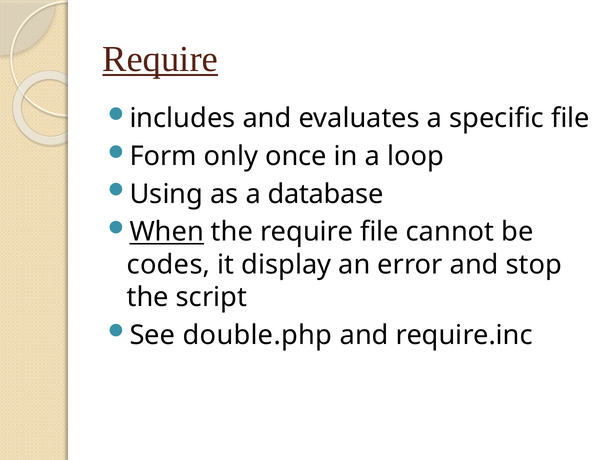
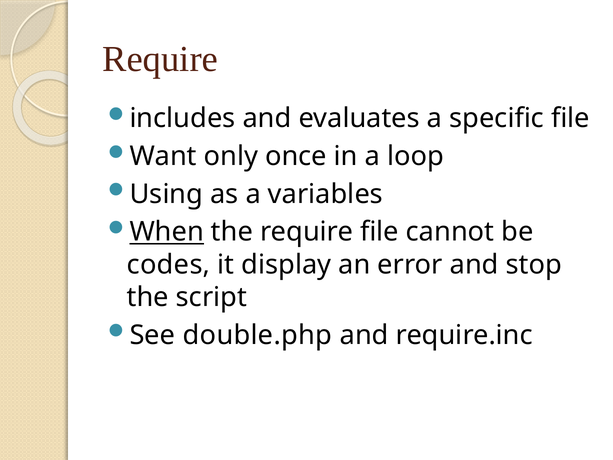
Require underline: present -> none (160, 59)
Form: Form -> Want (163, 156)
database: database -> variables (325, 194)
